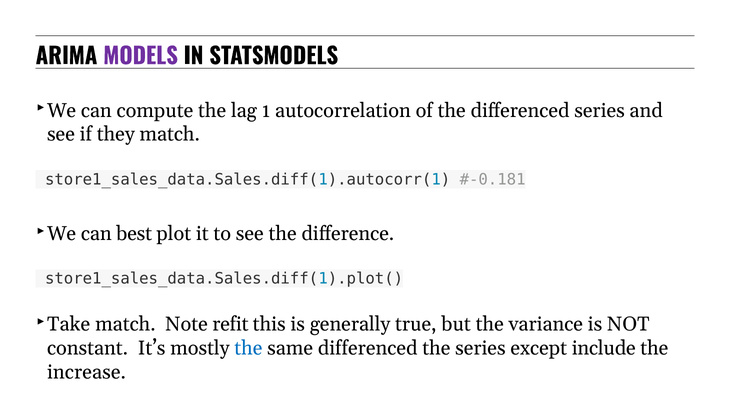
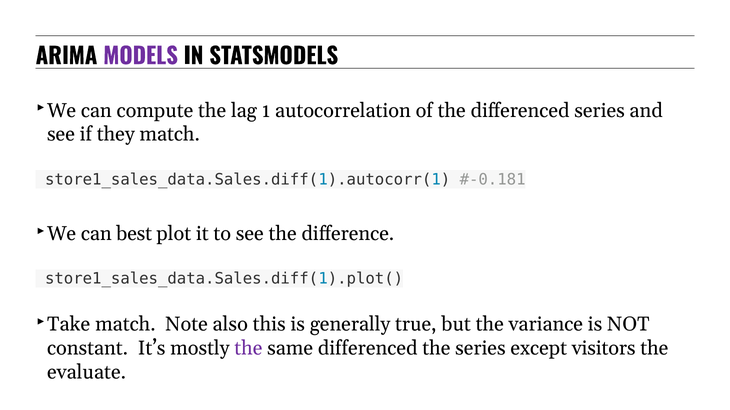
refit: refit -> also (230, 324)
the colour: blue -> purple (248, 348)
include: include -> visitors (604, 348)
increase: increase -> evaluate (87, 372)
